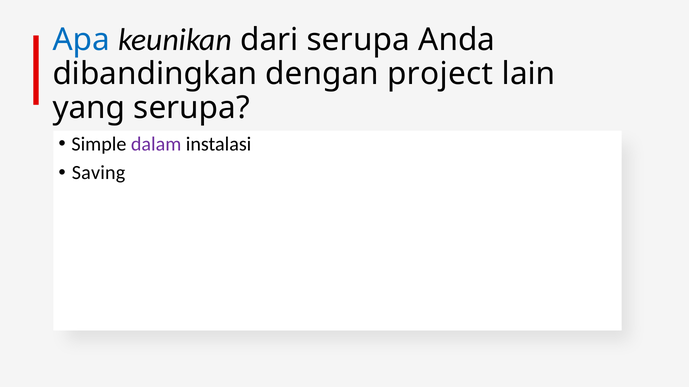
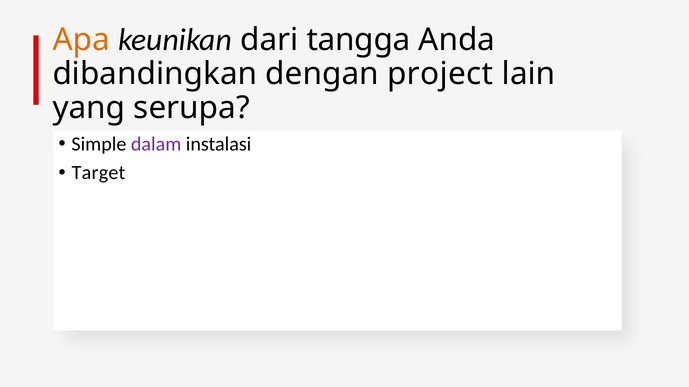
Apa colour: blue -> orange (81, 40)
dari serupa: serupa -> tangga (359, 40)
Saving: Saving -> Target (99, 173)
